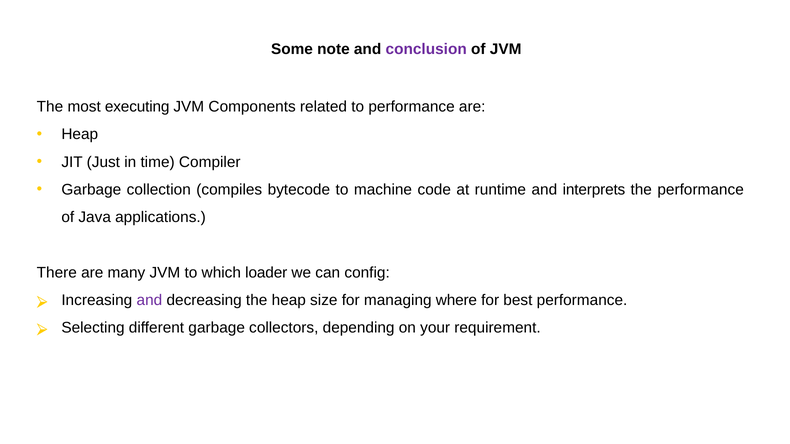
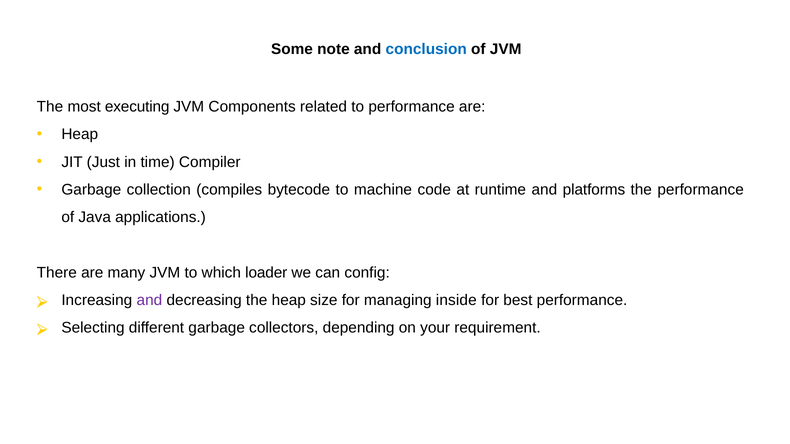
conclusion colour: purple -> blue (426, 49)
interprets: interprets -> platforms (594, 190)
where: where -> inside (456, 300)
